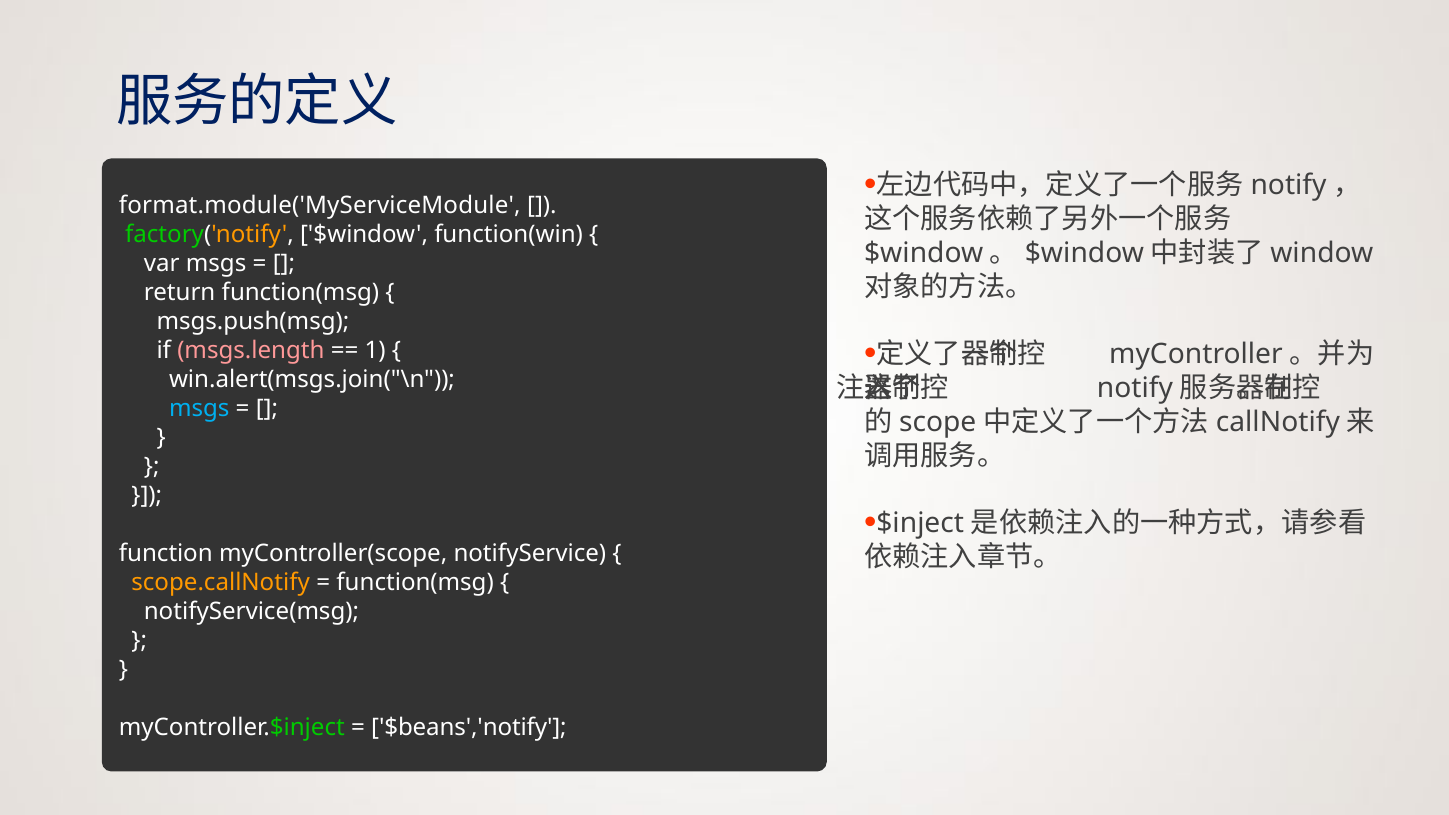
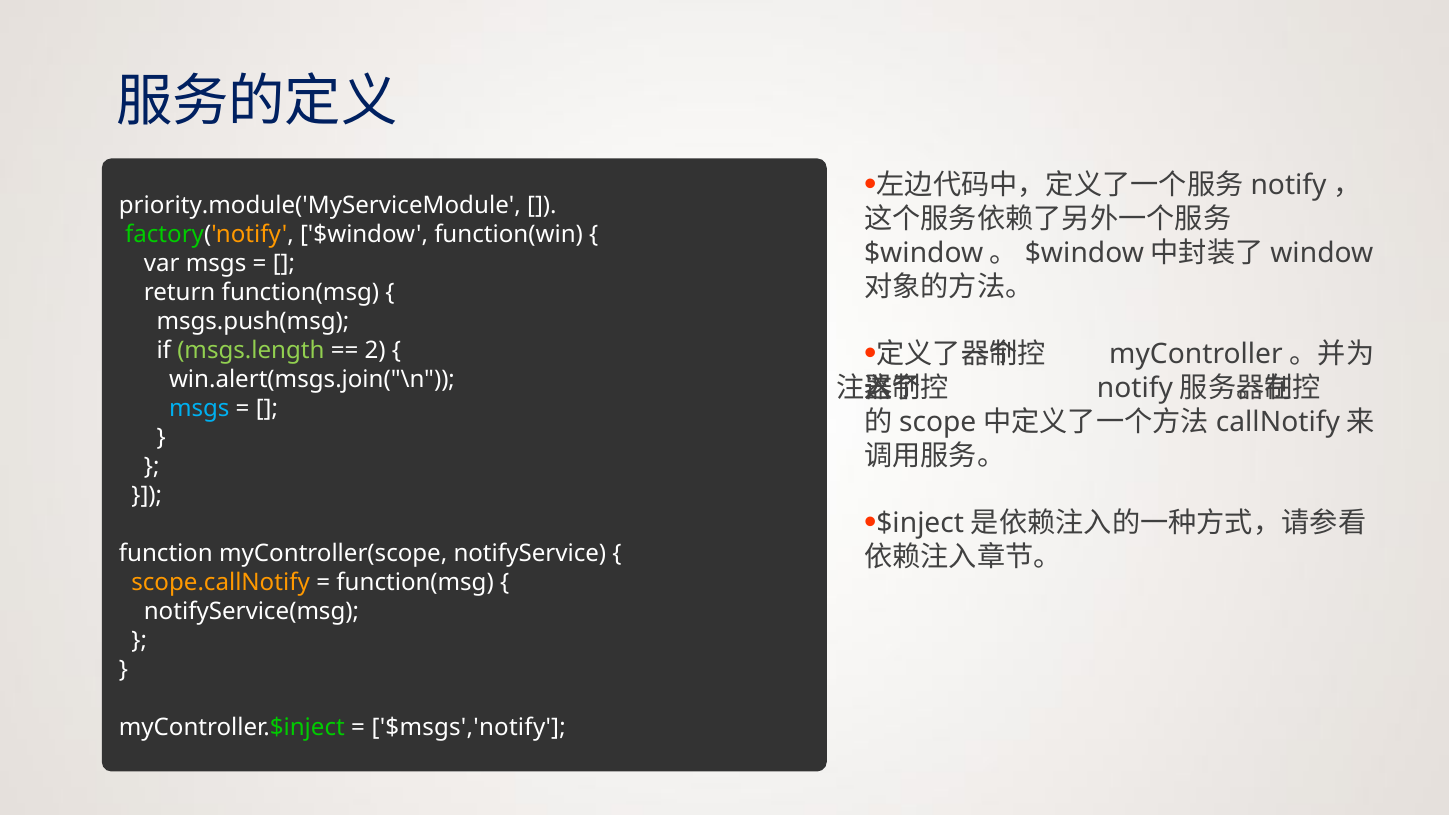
format.module('MyServiceModule: format.module('MyServiceModule -> priority.module('MyServiceModule (320, 206)
msgs.length colour: pink -> light green (251, 351)
1: 1 -> 2 (375, 351)
$beans','notify: $beans','notify -> $msgs','notify (469, 727)
